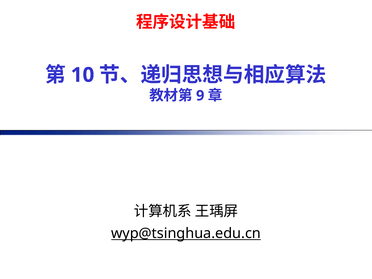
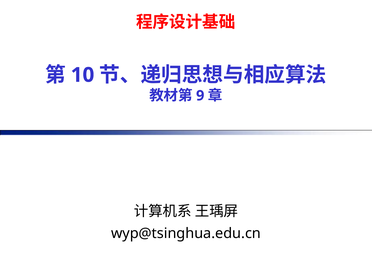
wyp@tsinghua.edu.cn underline: present -> none (186, 233)
